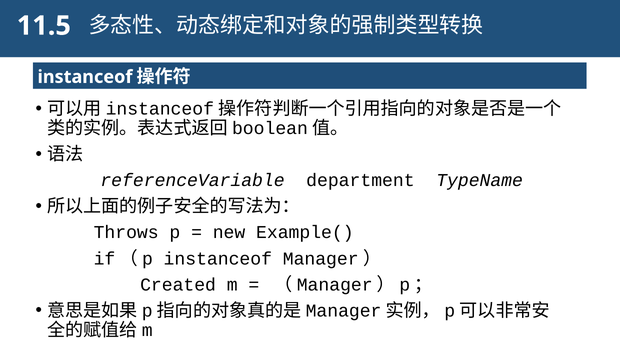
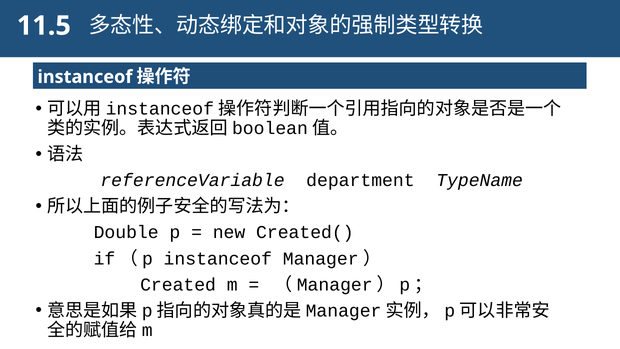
Throws: Throws -> Double (126, 232)
Example(: Example( -> Created( (305, 232)
